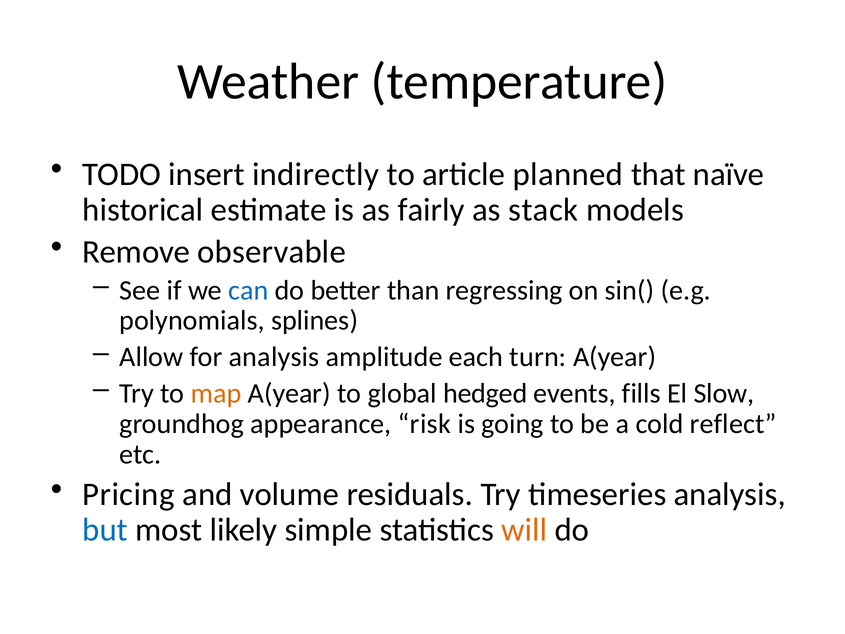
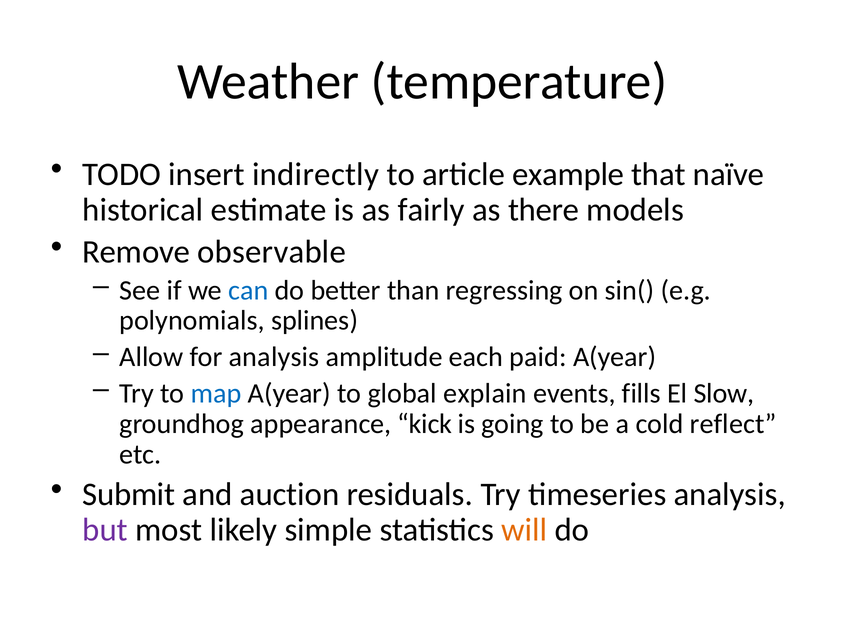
planned: planned -> example (568, 174)
stack: stack -> there (544, 210)
turn: turn -> paid (538, 357)
map colour: orange -> blue (216, 393)
hedged: hedged -> explain (485, 393)
risk: risk -> kick (425, 424)
Pricing: Pricing -> Submit (129, 494)
volume: volume -> auction (290, 494)
but colour: blue -> purple (105, 530)
